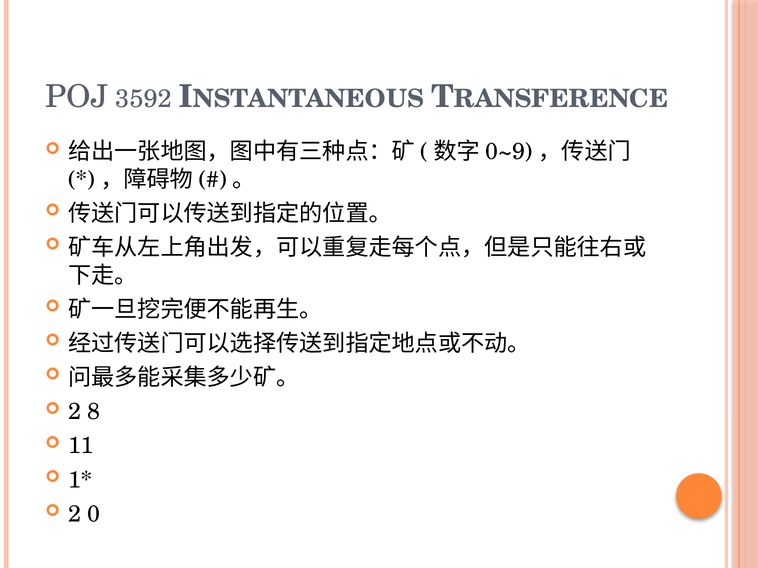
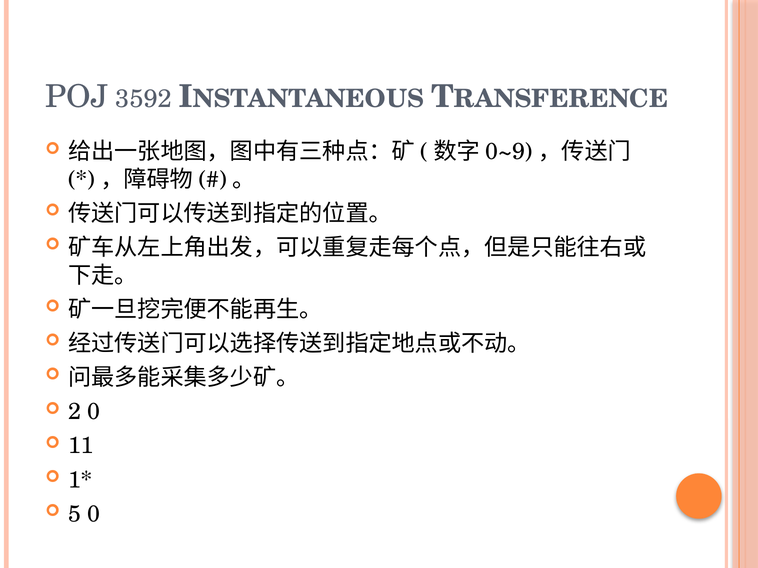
2 8: 8 -> 0 (94, 412)
2: 2 -> 5 (75, 514)
